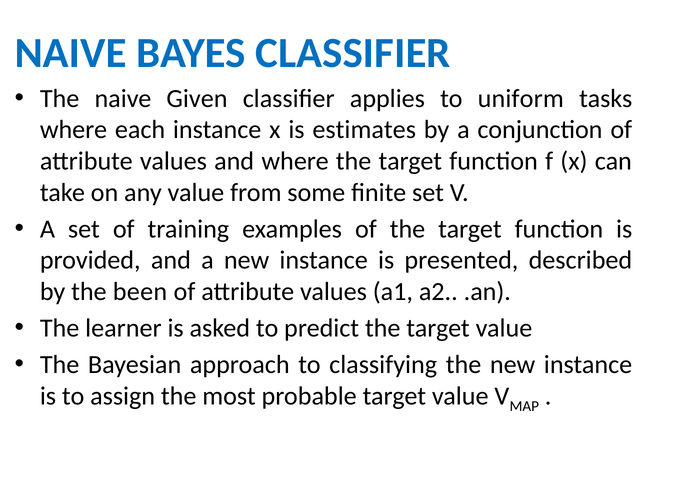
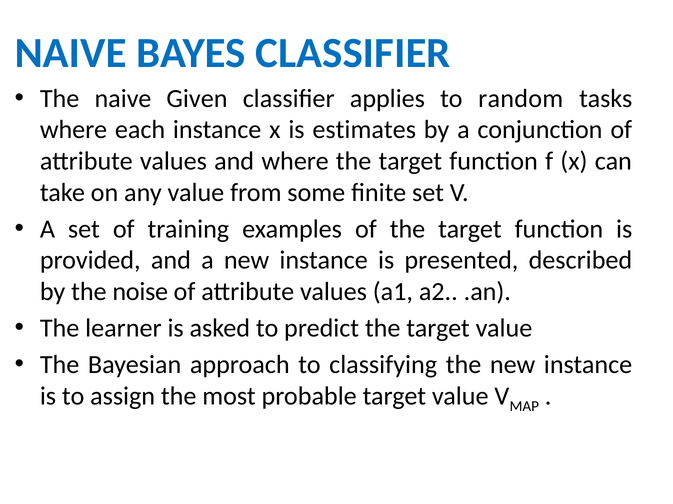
uniform: uniform -> random (521, 99)
been: been -> noise (140, 292)
